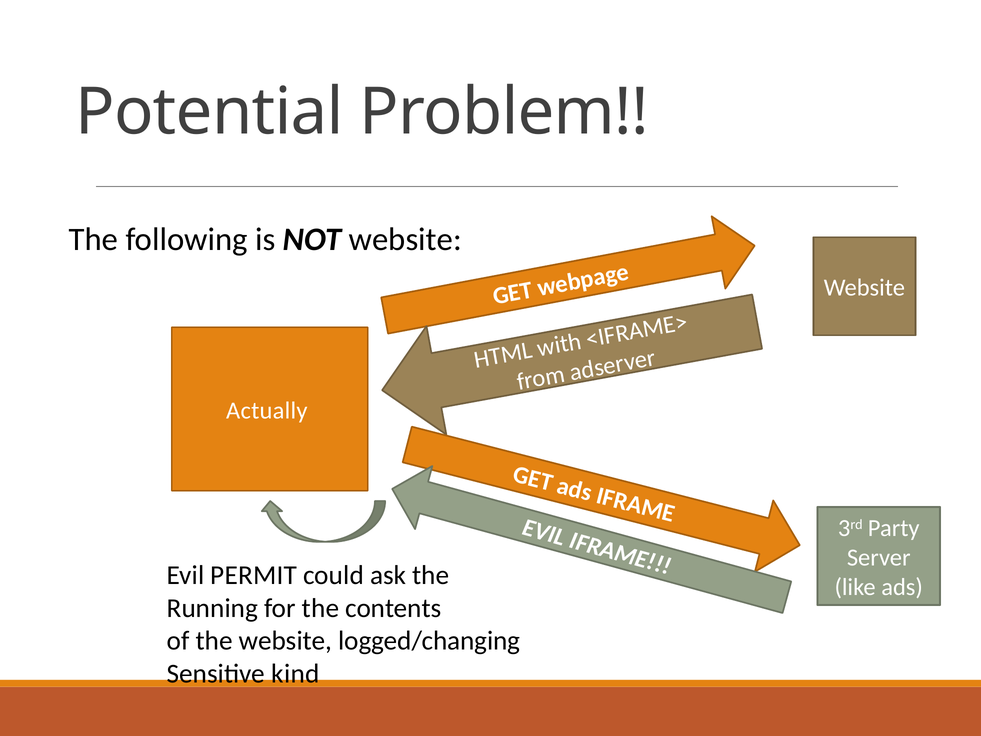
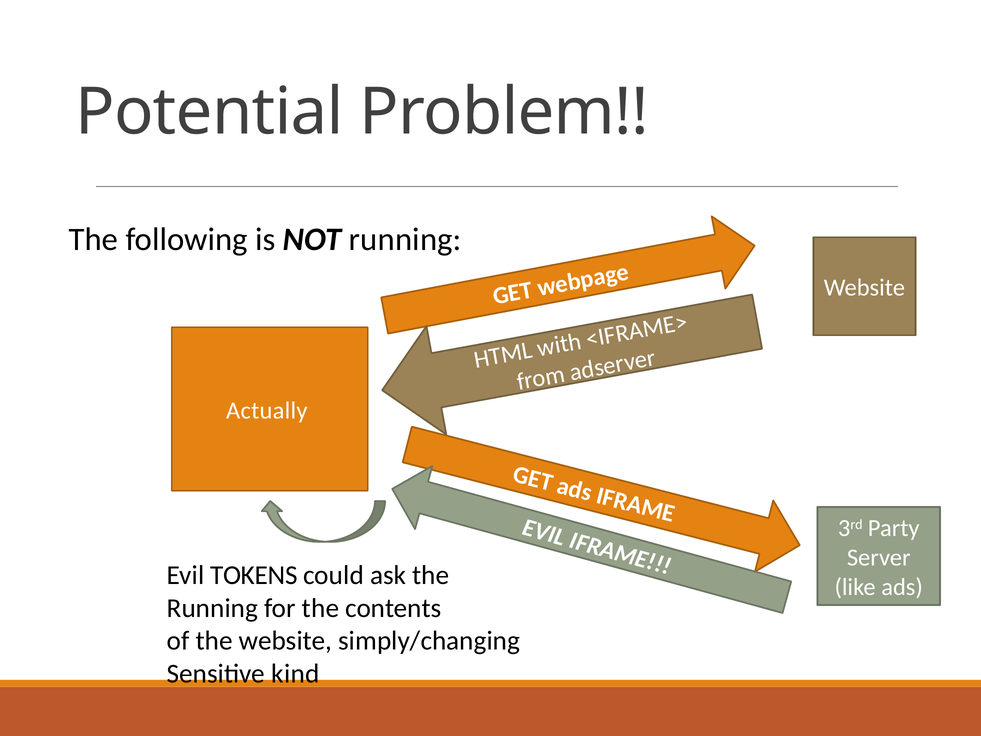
NOT website: website -> running (405, 239)
PERMIT: PERMIT -> TOKENS (254, 575)
logged/changing: logged/changing -> simply/changing (429, 641)
